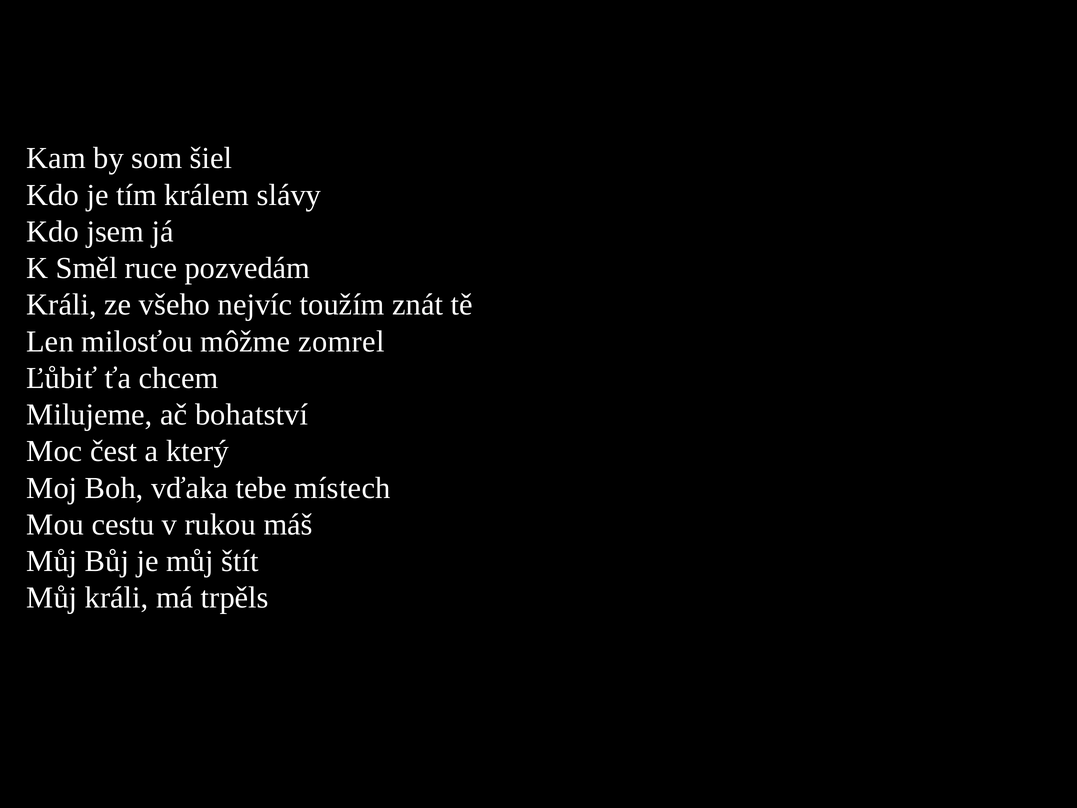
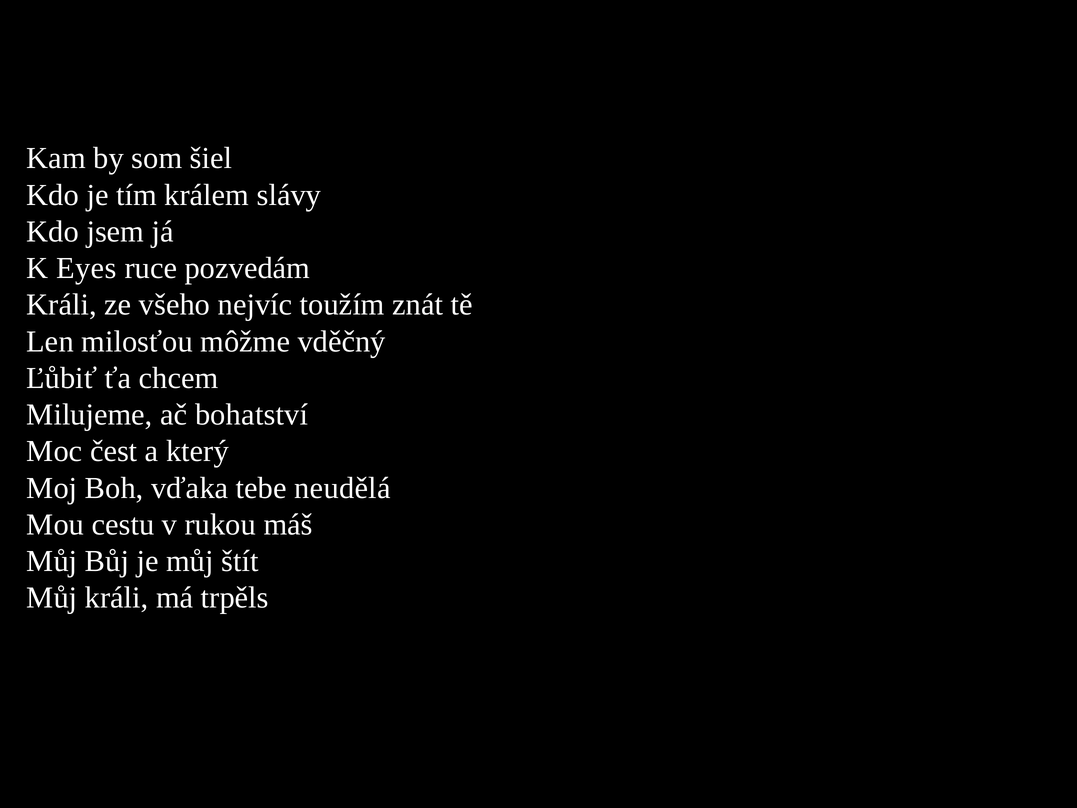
Směl: Směl -> Eyes (86, 268)
zomrel: zomrel -> vděčný (342, 341)
místech: místech -> neudělá (342, 488)
